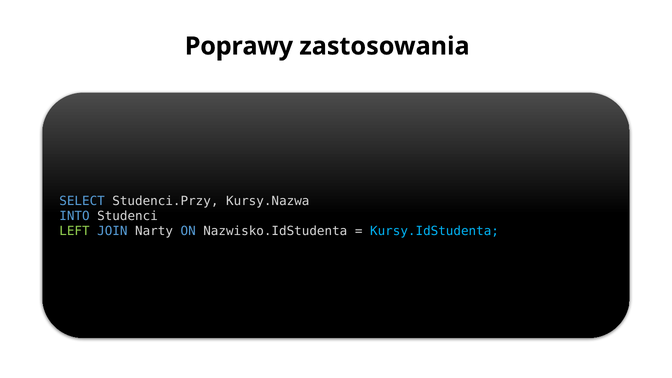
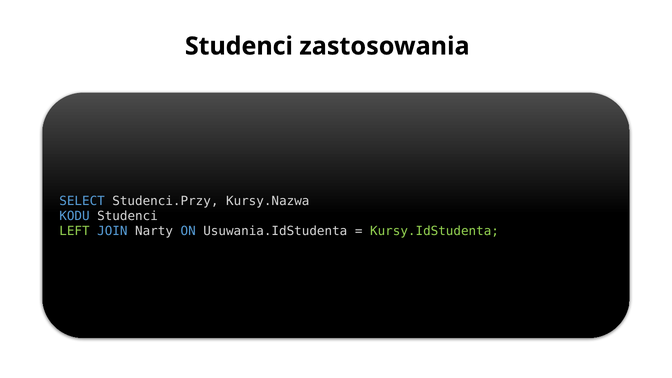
Poprawy: Poprawy -> Studenci (239, 46)
INTO: INTO -> KODU (74, 216)
Nazwisko.IdStudenta: Nazwisko.IdStudenta -> Usuwania.IdStudenta (275, 231)
Kursy.IdStudenta colour: light blue -> light green (435, 231)
